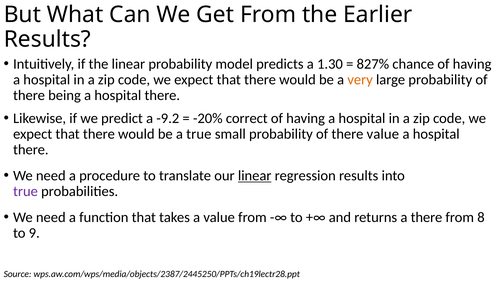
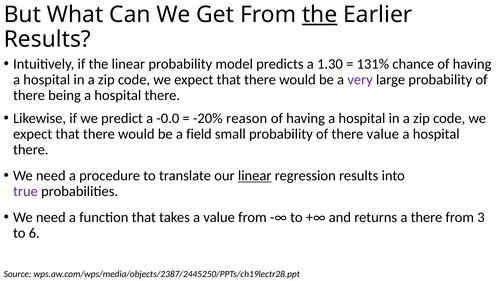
the underline: none -> present (320, 15)
827%: 827% -> 131% (373, 64)
very colour: orange -> purple (360, 80)
-9.2: -9.2 -> -0.0 (168, 118)
correct: correct -> reason (247, 118)
a true: true -> field (199, 134)
8: 8 -> 3 (481, 217)
9: 9 -> 6 (34, 233)
